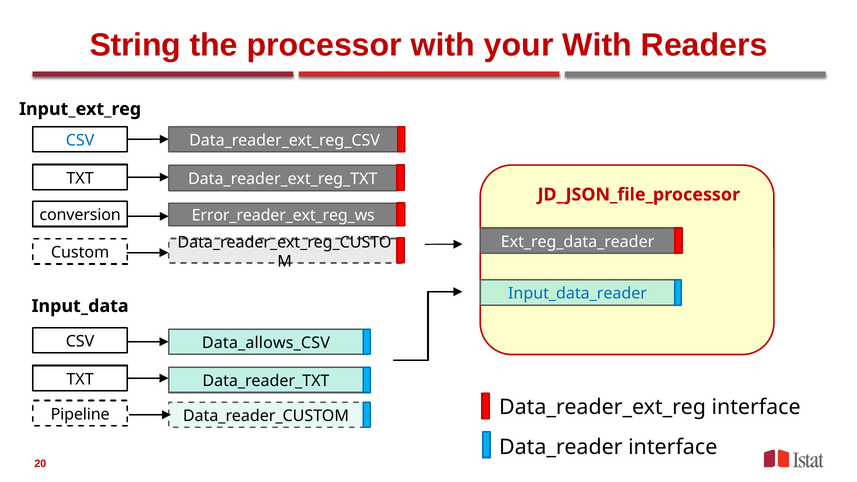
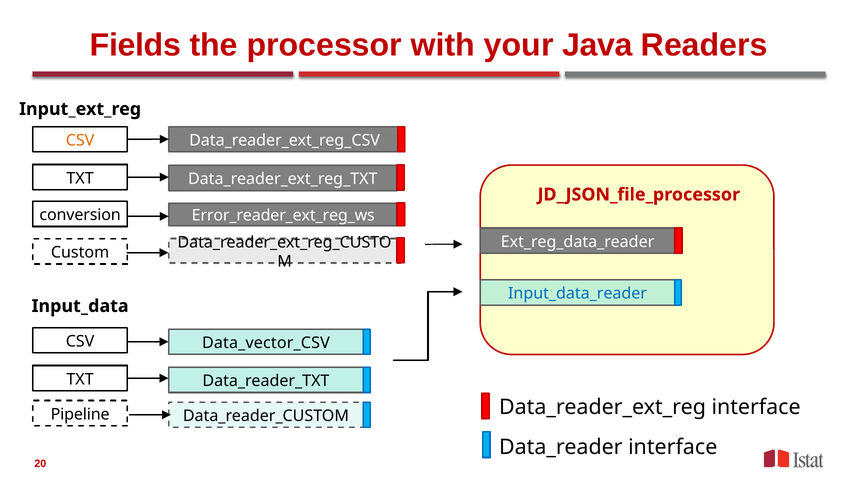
String: String -> Fields (135, 45)
your With: With -> Java (597, 45)
CSV colour: blue -> orange (80, 140)
Data_allows_CSV: Data_allows_CSV -> Data_vector_CSV (266, 343)
